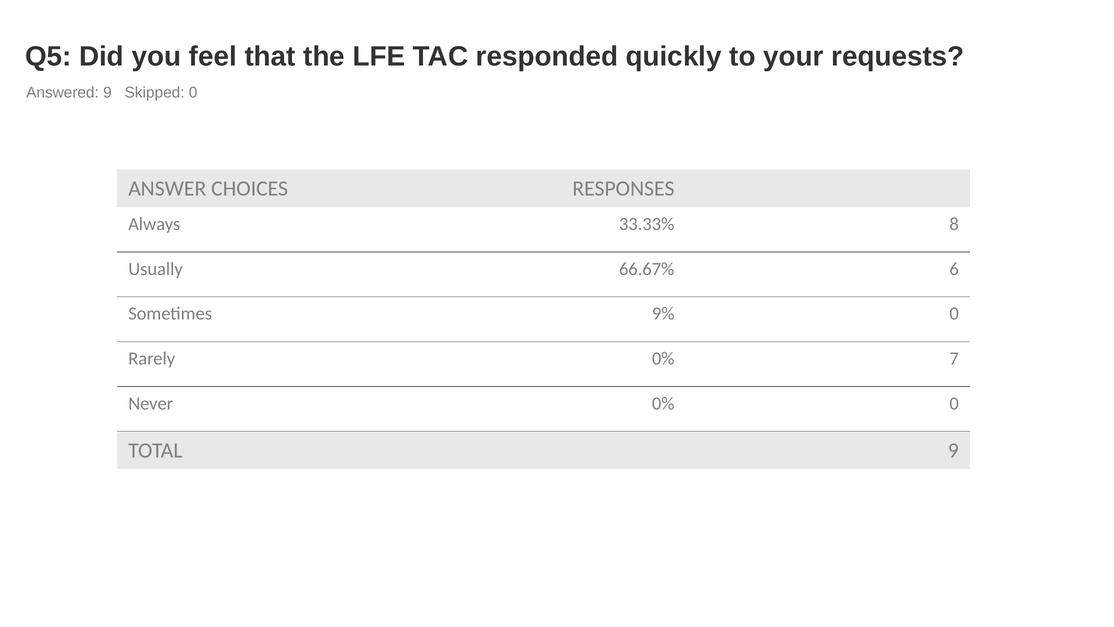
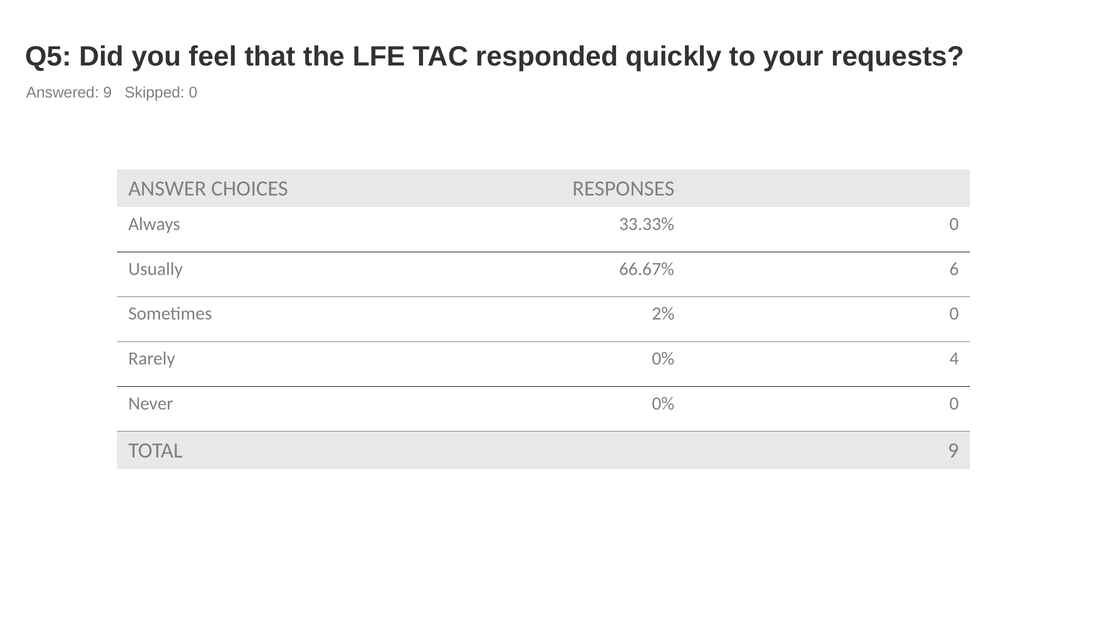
33.33% 8: 8 -> 0 (954, 224)
9%: 9% -> 2% (663, 314)
7: 7 -> 4 (954, 359)
